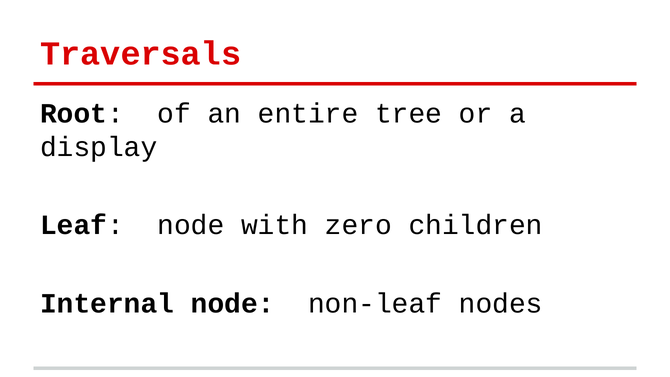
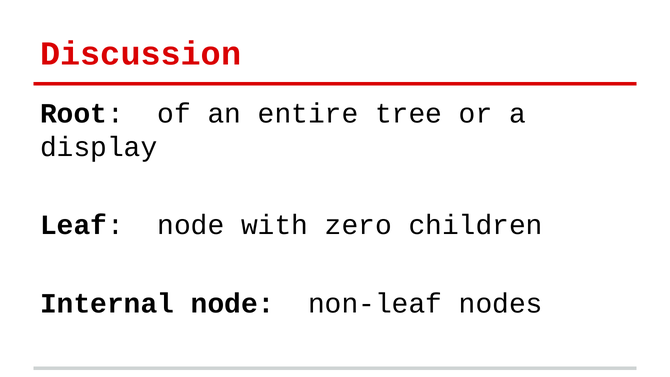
Traversals: Traversals -> Discussion (141, 53)
